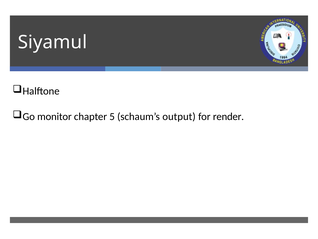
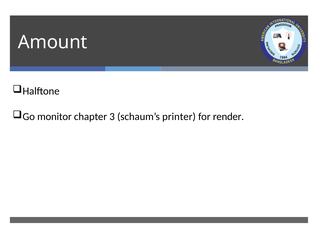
Siyamul: Siyamul -> Amount (53, 42)
5: 5 -> 3 (112, 116)
output: output -> printer (179, 116)
